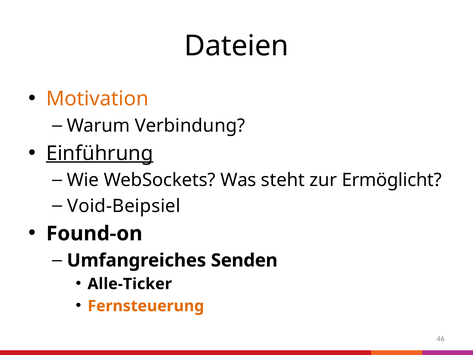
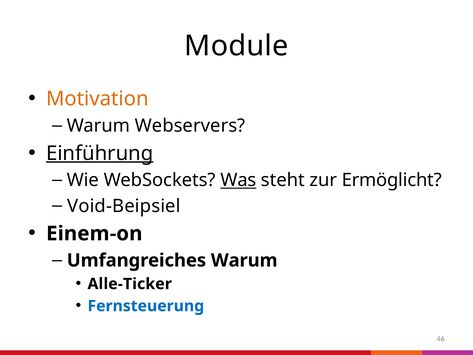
Dateien: Dateien -> Module (236, 46)
Verbindung: Verbindung -> Webservers (190, 126)
Was underline: none -> present (238, 180)
Found-on: Found-on -> Einem-on (94, 233)
Umfangreiches Senden: Senden -> Warum (244, 260)
Fernsteuerung colour: orange -> blue (146, 306)
